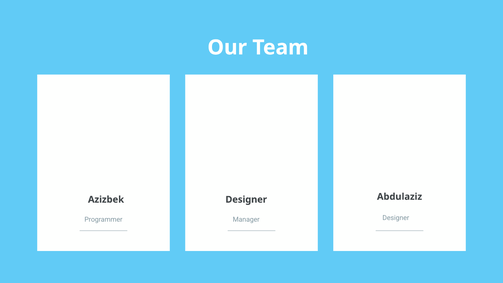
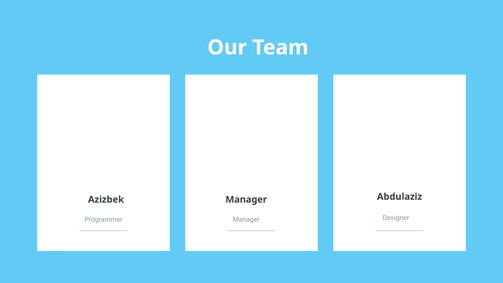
Designer: Designer -> Manager (246, 199)
